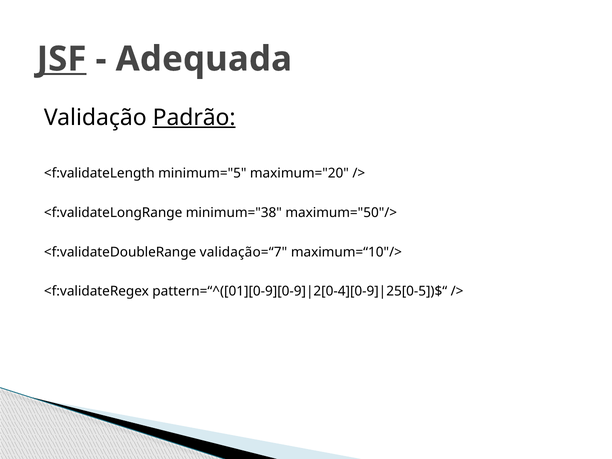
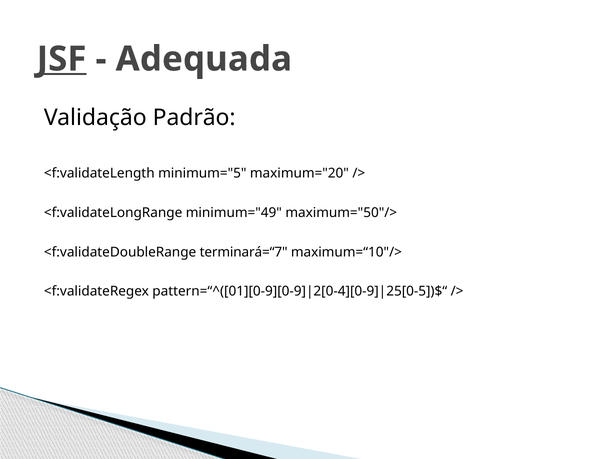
Padrão underline: present -> none (194, 118)
minimum="38: minimum="38 -> minimum="49 (234, 213)
validação=“7: validação=“7 -> terminará=“7 (244, 252)
